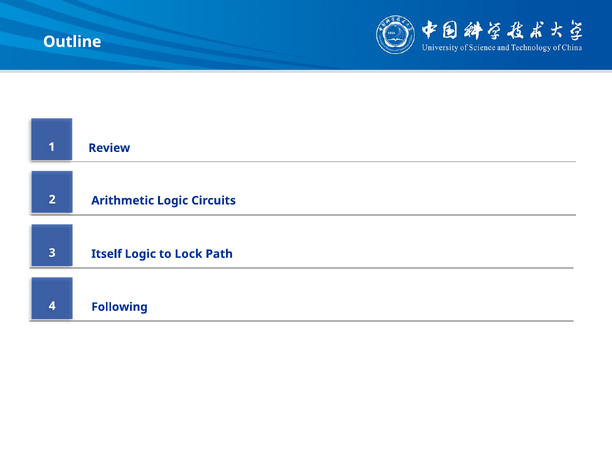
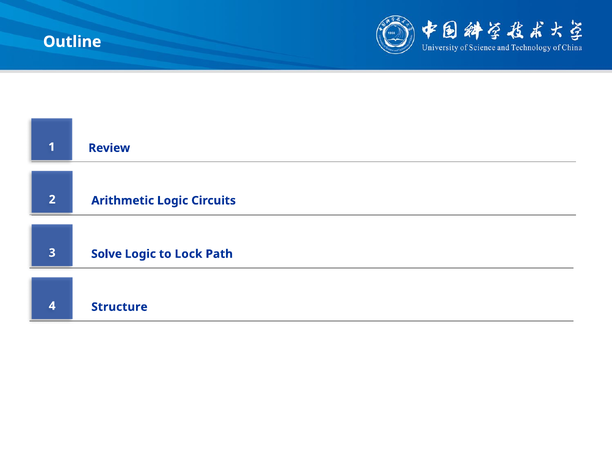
Itself: Itself -> Solve (107, 254)
Following: Following -> Structure (119, 307)
